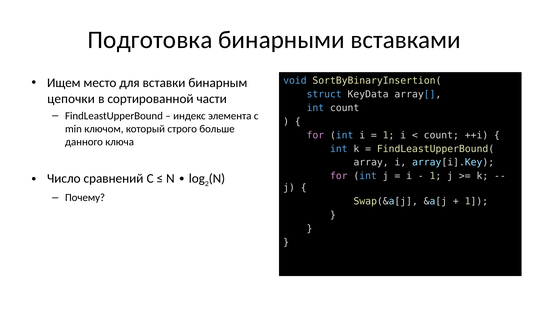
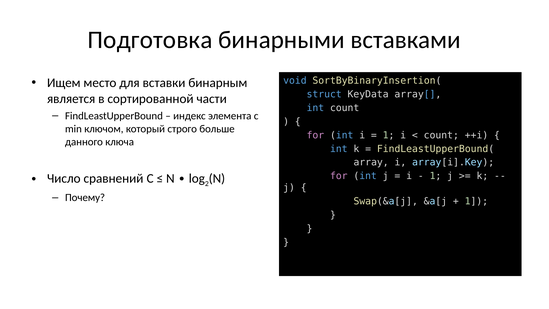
цепочки: цепочки -> является (71, 99)
